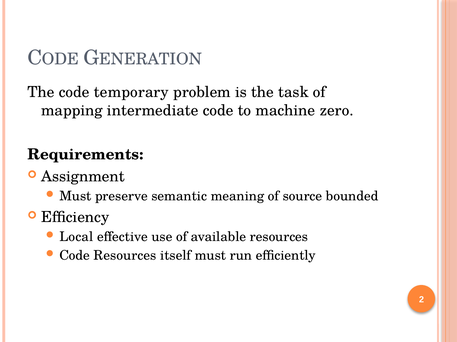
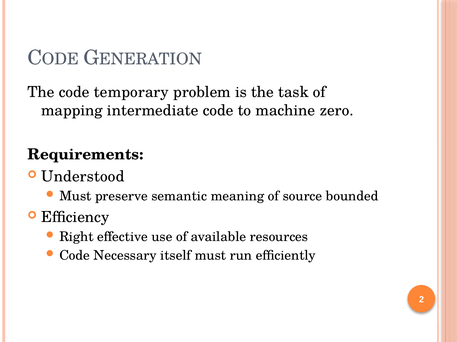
Assignment: Assignment -> Understood (83, 177)
Local: Local -> Right (76, 237)
Code Resources: Resources -> Necessary (125, 256)
